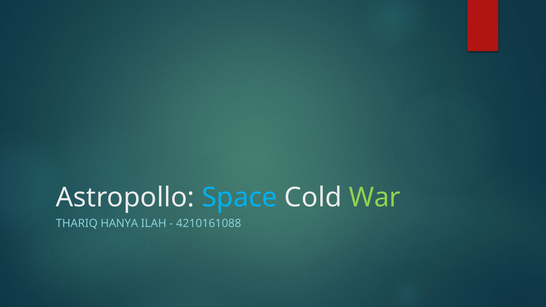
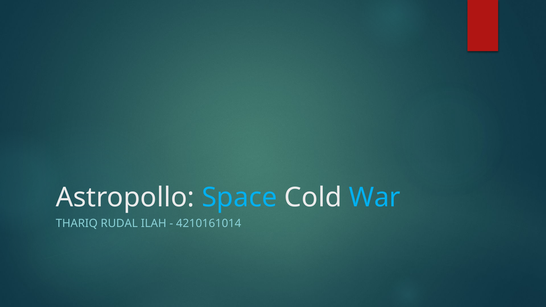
War colour: light green -> light blue (375, 197)
HANYA: HANYA -> RUDAL (119, 224)
4210161088: 4210161088 -> 4210161014 (209, 224)
